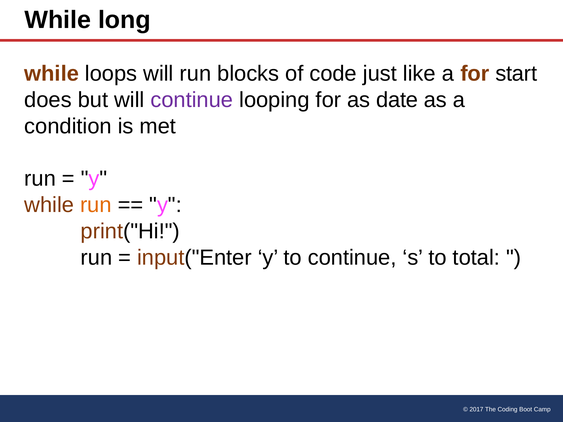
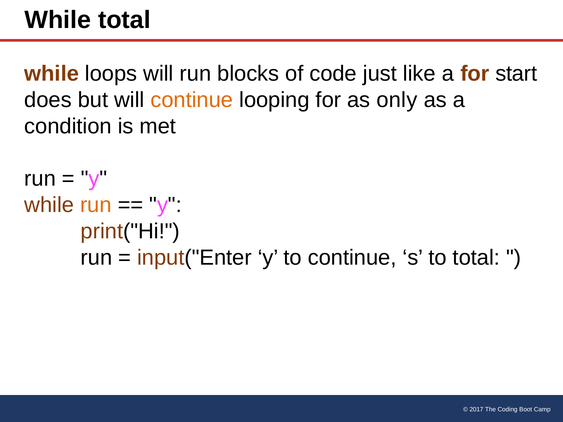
While long: long -> total (124, 20)
continue colour: purple -> orange (192, 100)
date: date -> only (397, 100)
